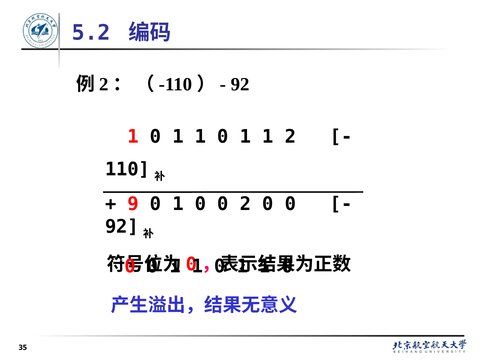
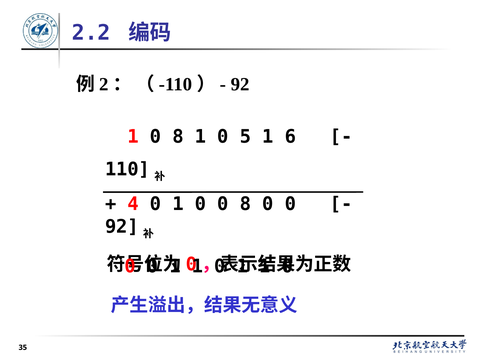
5.2: 5.2 -> 2.2 (91, 33)
1: 1 -> 8 (178, 137)
1: 1 -> 5 (245, 137)
1 2: 2 -> 6 (290, 137)
9: 9 -> 4 (133, 205)
0 0 2: 2 -> 8 (245, 205)
